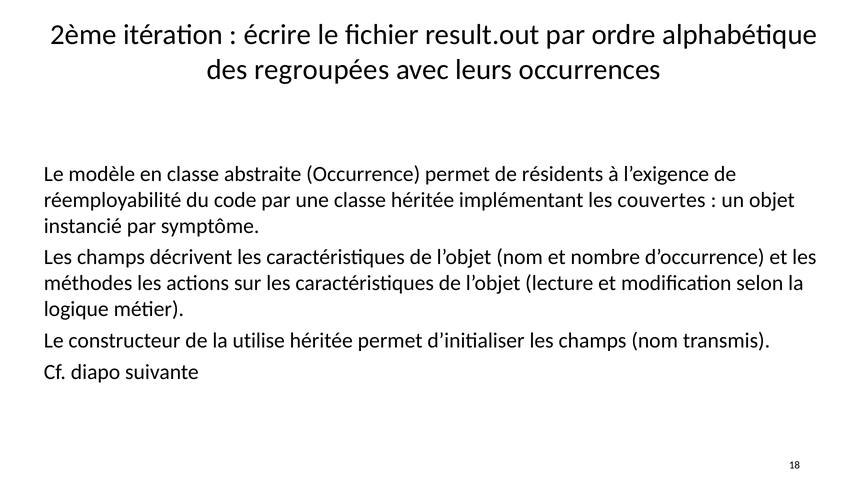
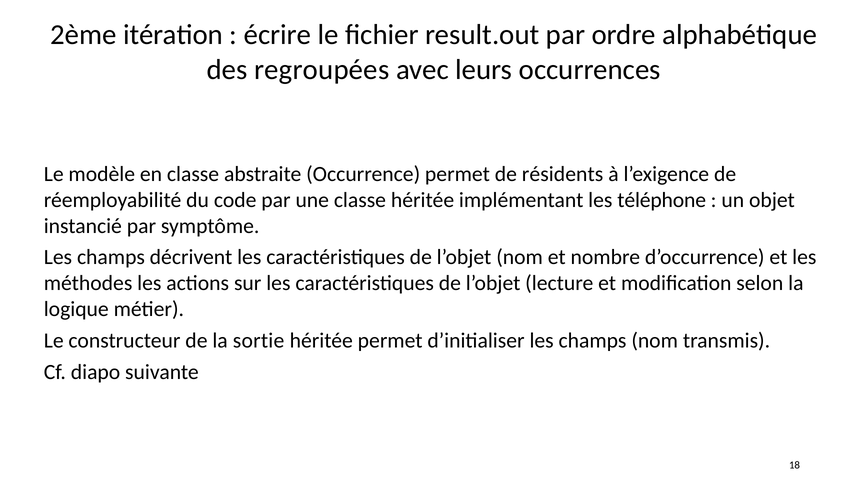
couvertes: couvertes -> téléphone (662, 200)
utilise: utilise -> sortie (259, 341)
